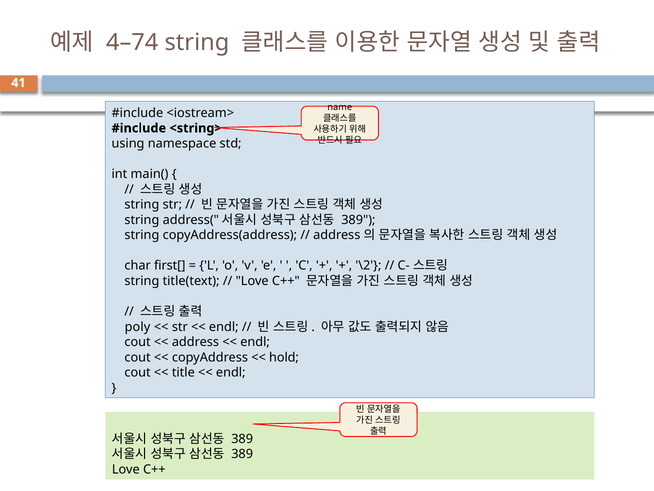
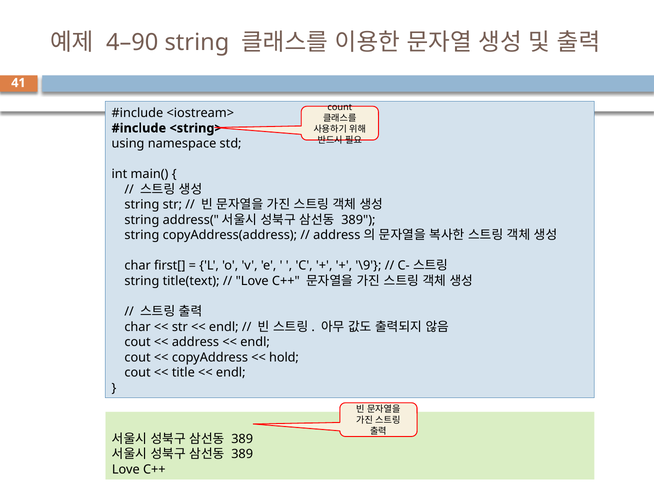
4–74: 4–74 -> 4–90 (132, 42)
name: name -> count (340, 107)
\2: \2 -> \9 (368, 265)
poly: poly -> char (138, 327)
